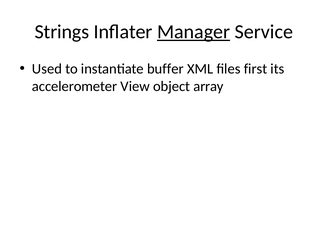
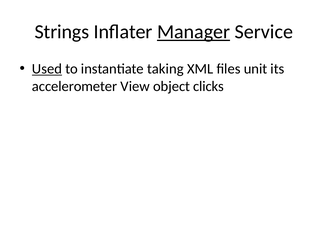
Used underline: none -> present (47, 69)
buffer: buffer -> taking (165, 69)
first: first -> unit (256, 69)
array: array -> clicks (208, 86)
